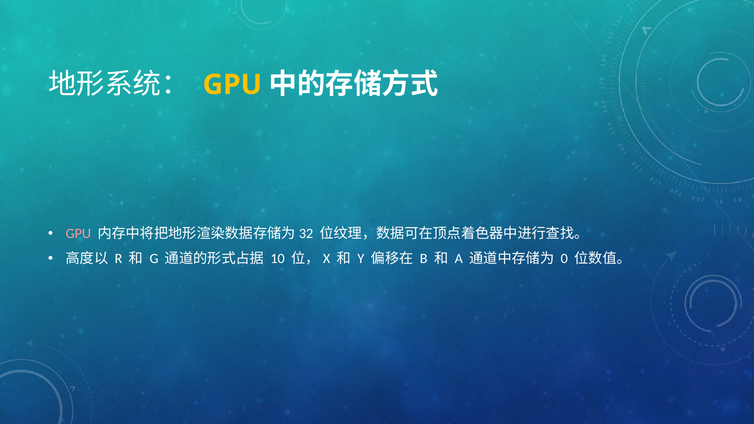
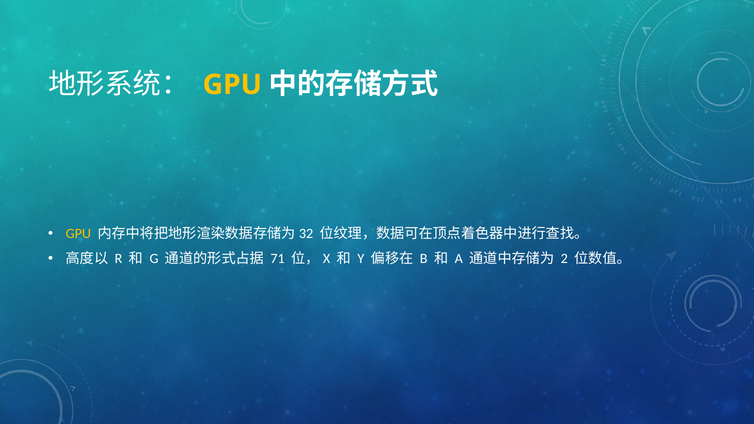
GPU colour: pink -> yellow (78, 234)
10: 10 -> 71 (278, 259)
0: 0 -> 2 (564, 259)
